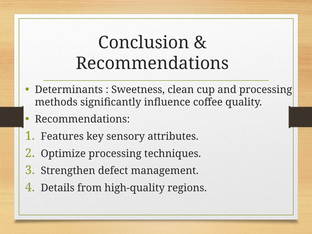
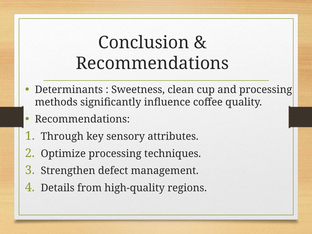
Features: Features -> Through (62, 136)
